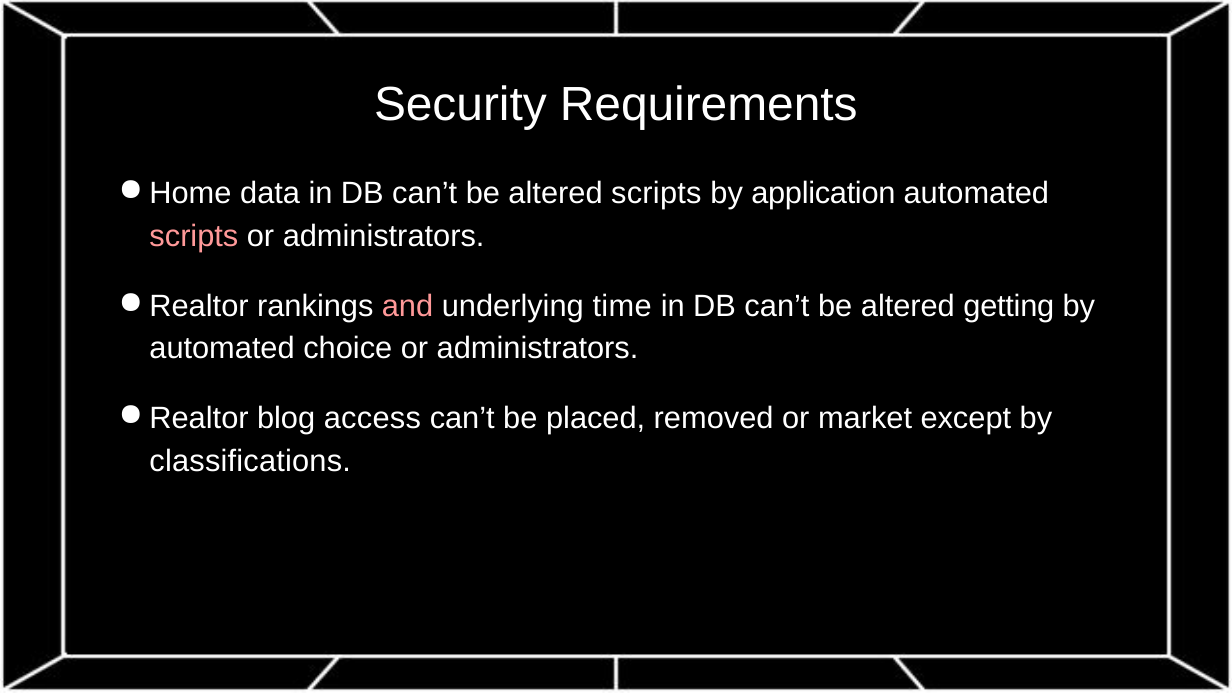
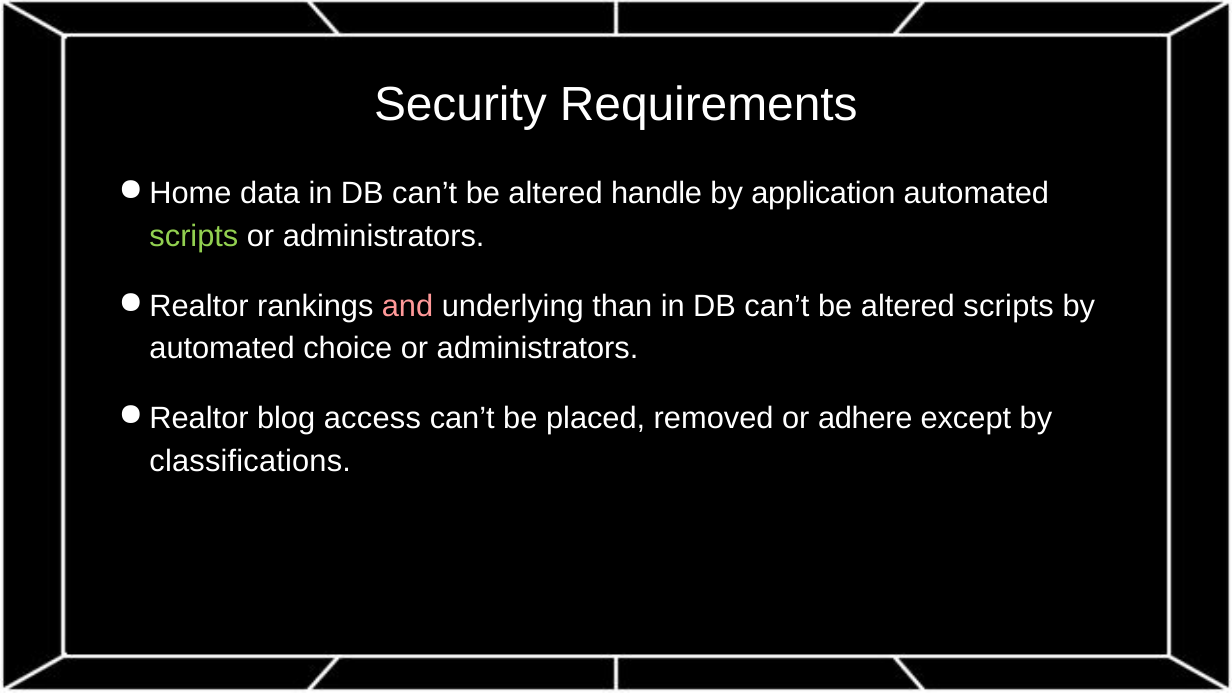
altered scripts: scripts -> handle (657, 194)
scripts colour: pink -> light green (194, 236)
time: time -> than (622, 306)
altered getting: getting -> scripts (1009, 306)
market: market -> adhere (865, 418)
